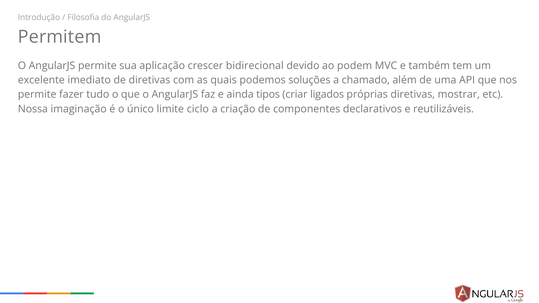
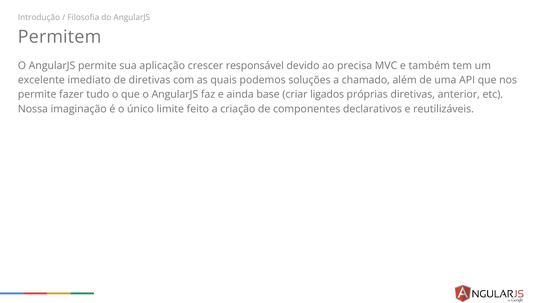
bidirecional: bidirecional -> responsável (255, 66)
podem: podem -> precisa (355, 66)
tipos: tipos -> base (268, 95)
mostrar: mostrar -> anterior (459, 95)
ciclo: ciclo -> feito (198, 109)
